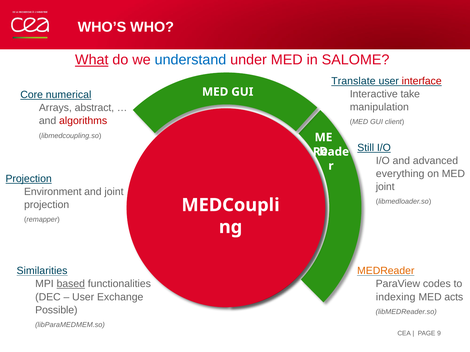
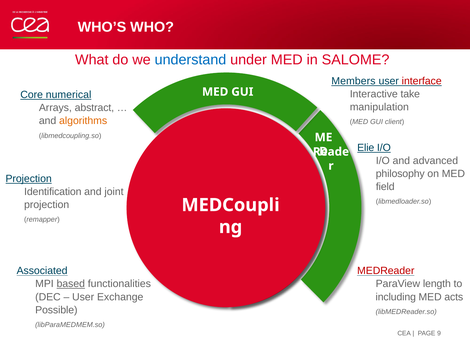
What underline: present -> none (92, 60)
Translate: Translate -> Members (353, 81)
algorithms colour: red -> orange (83, 121)
Still: Still -> Elie (366, 148)
everything: everything -> philosophy (400, 174)
joint: joint -> field (385, 187)
Environment: Environment -> Identification (53, 192)
Similarities: Similarities -> Associated (42, 271)
MEDReader colour: orange -> red (386, 271)
codes: codes -> length (437, 284)
indexing: indexing -> including (396, 297)
